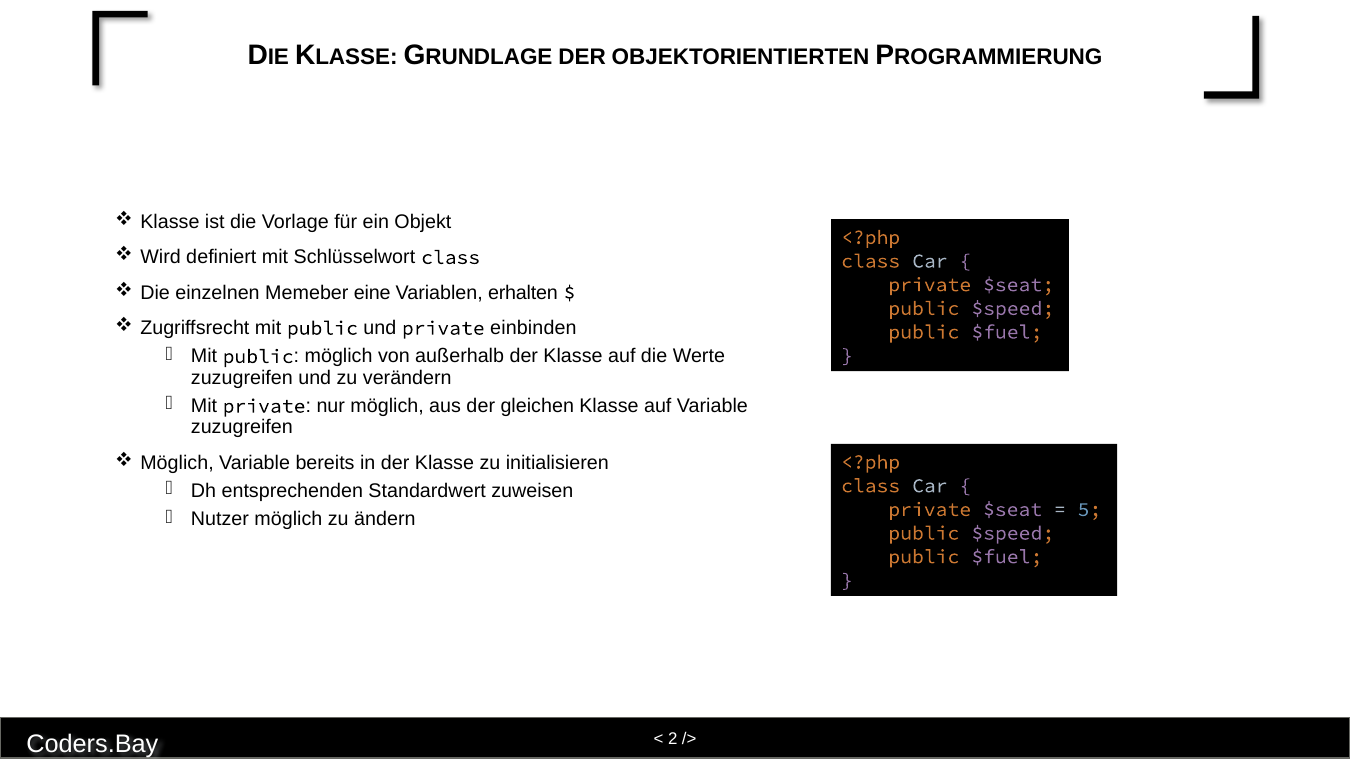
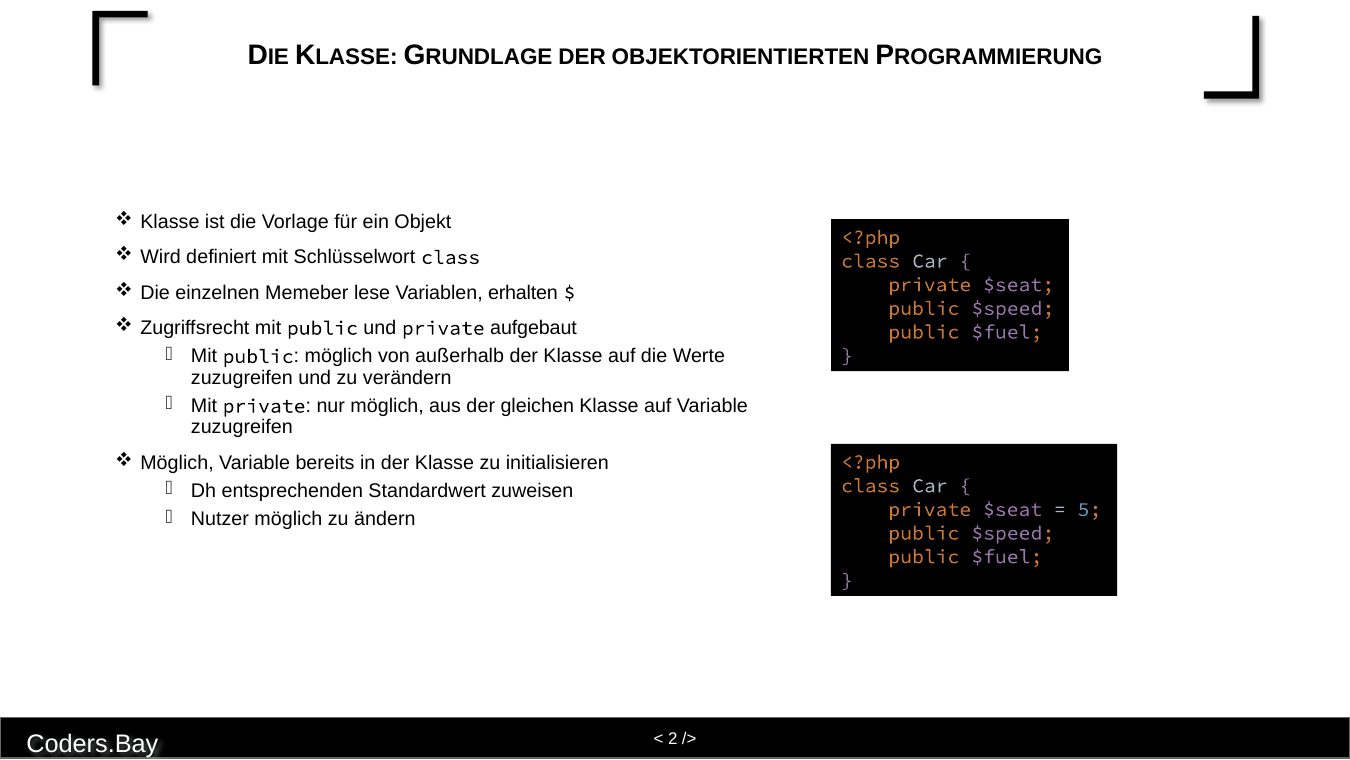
eine: eine -> lese (372, 293)
einbinden: einbinden -> aufgebaut (534, 328)
